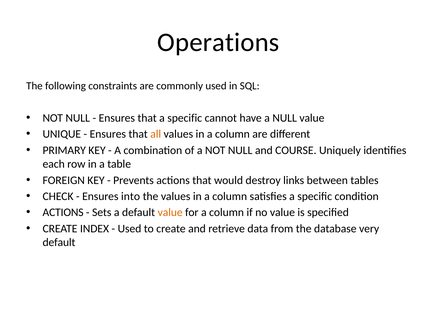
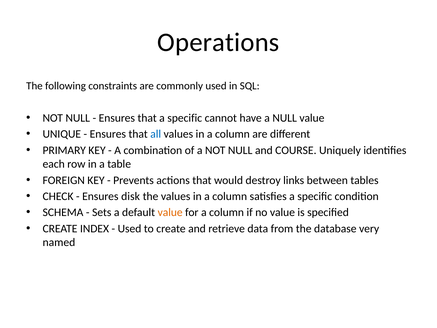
all colour: orange -> blue (156, 134)
into: into -> disk (131, 196)
ACTIONS: ACTIONS -> SCHEMA (63, 212)
default: default -> named (59, 242)
